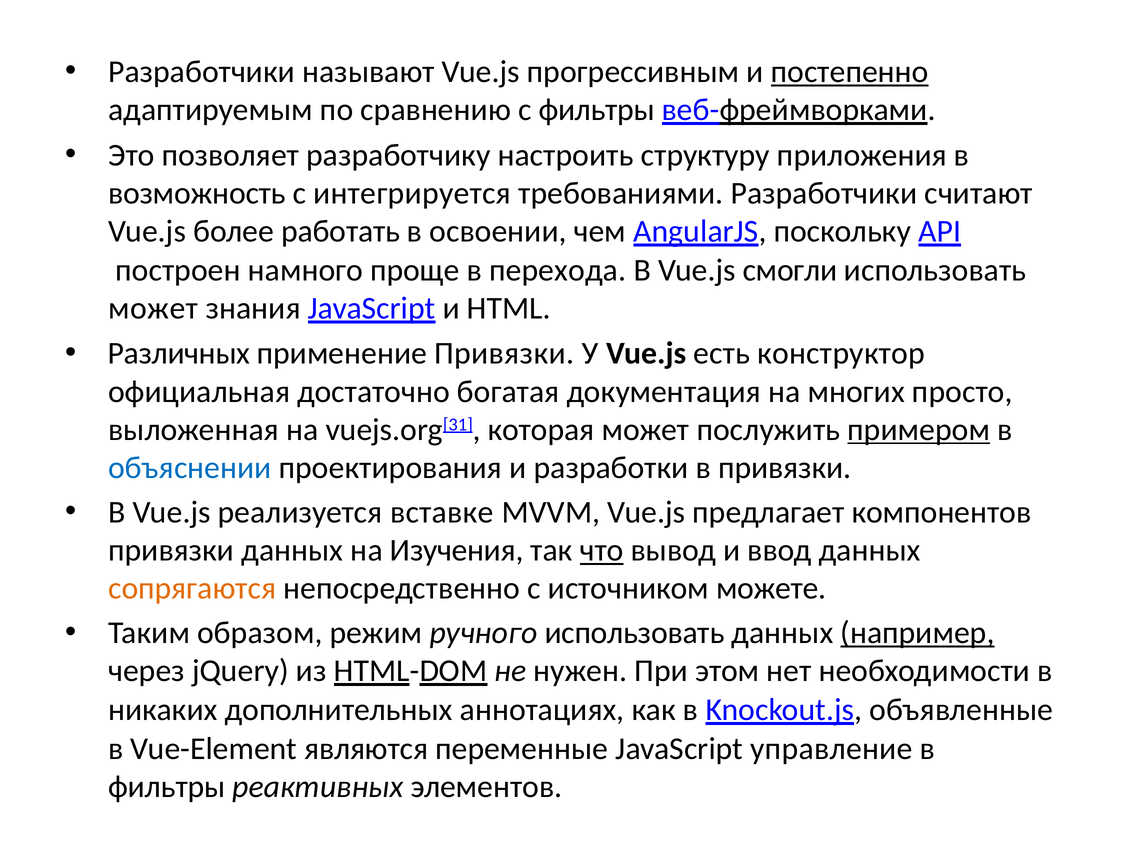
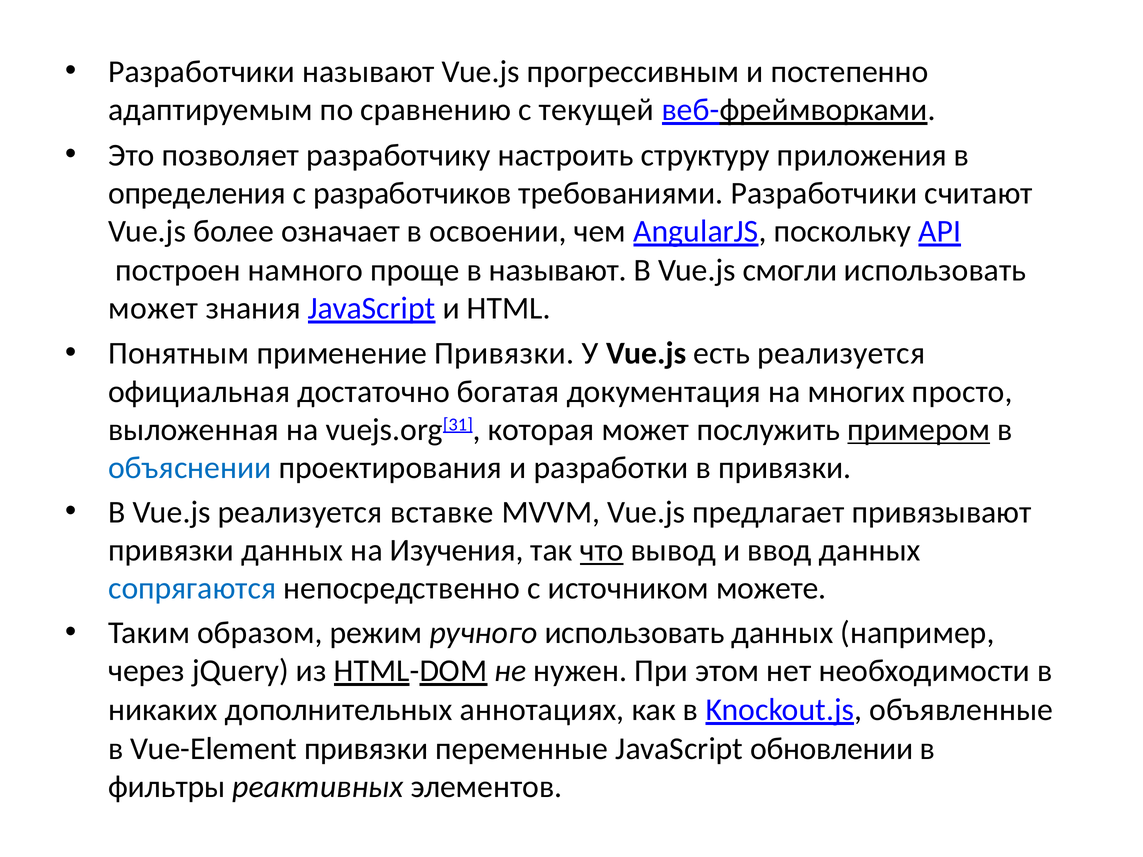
постепенно underline: present -> none (850, 72)
с фильтры: фильтры -> текущей (596, 110)
возможность: возможность -> определения (197, 193)
интегрируется: интегрируется -> разработчиков (412, 193)
работать: работать -> означает (341, 231)
в перехода: перехода -> называют (558, 270)
Различных: Различных -> Понятным (179, 354)
есть конструктор: конструктор -> реализуется (841, 354)
компонентов: компонентов -> привязывают (941, 512)
сопрягаются colour: orange -> blue (192, 589)
например underline: present -> none (917, 633)
Vue-Element являются: являются -> привязки (366, 749)
управление: управление -> обновлении (832, 749)
